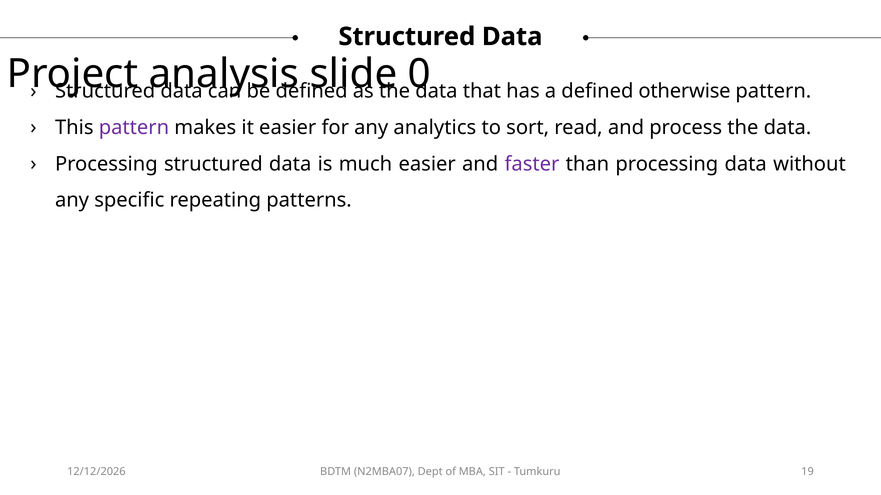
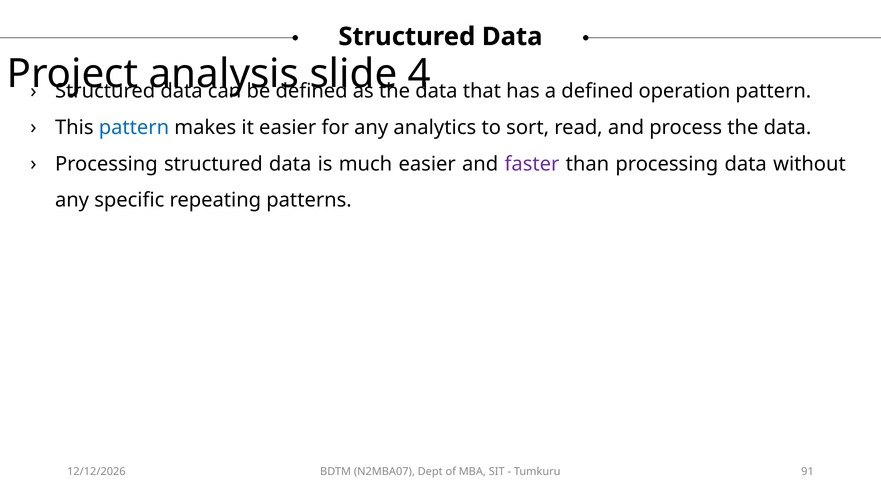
0: 0 -> 4 (419, 74)
otherwise: otherwise -> operation (684, 91)
pattern colour: purple -> blue (134, 128)
19: 19 -> 91 (808, 472)
